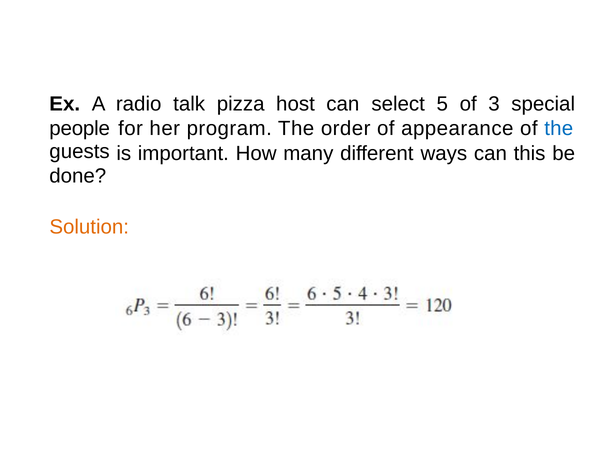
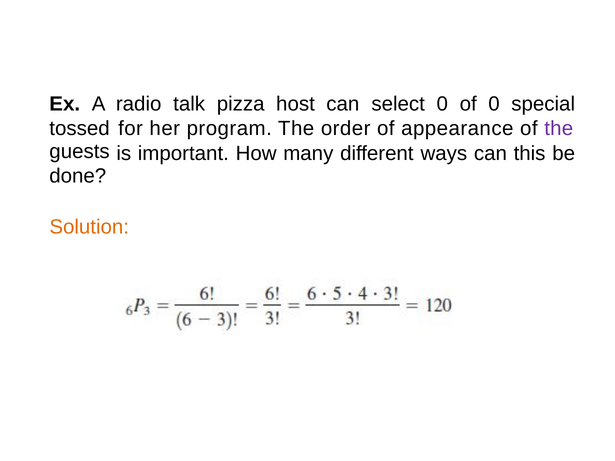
select 5: 5 -> 0 (442, 104)
of 3: 3 -> 0 (494, 104)
people: people -> tossed (80, 129)
the colour: blue -> purple (559, 129)
